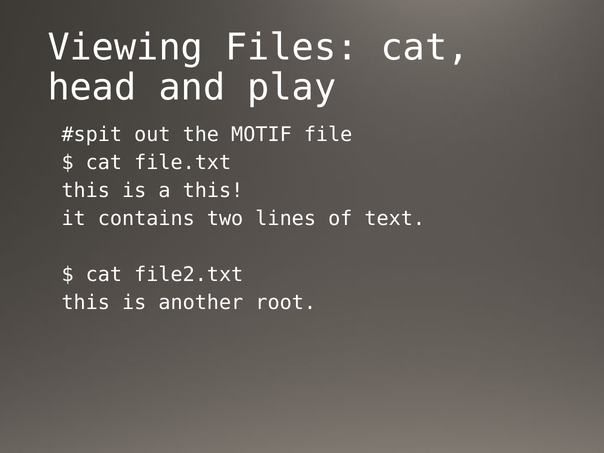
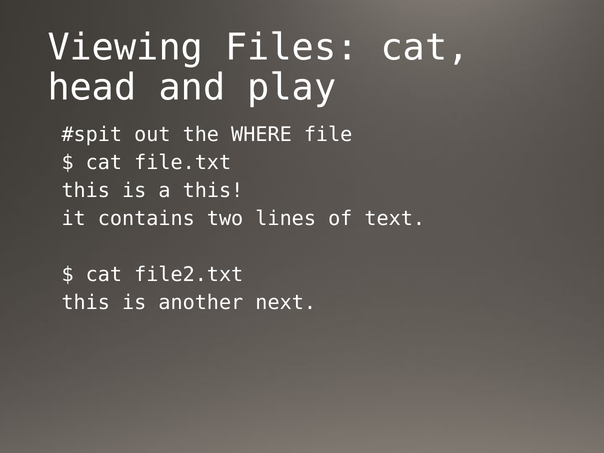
MOTIF: MOTIF -> WHERE (261, 134)
root: root -> next (286, 303)
